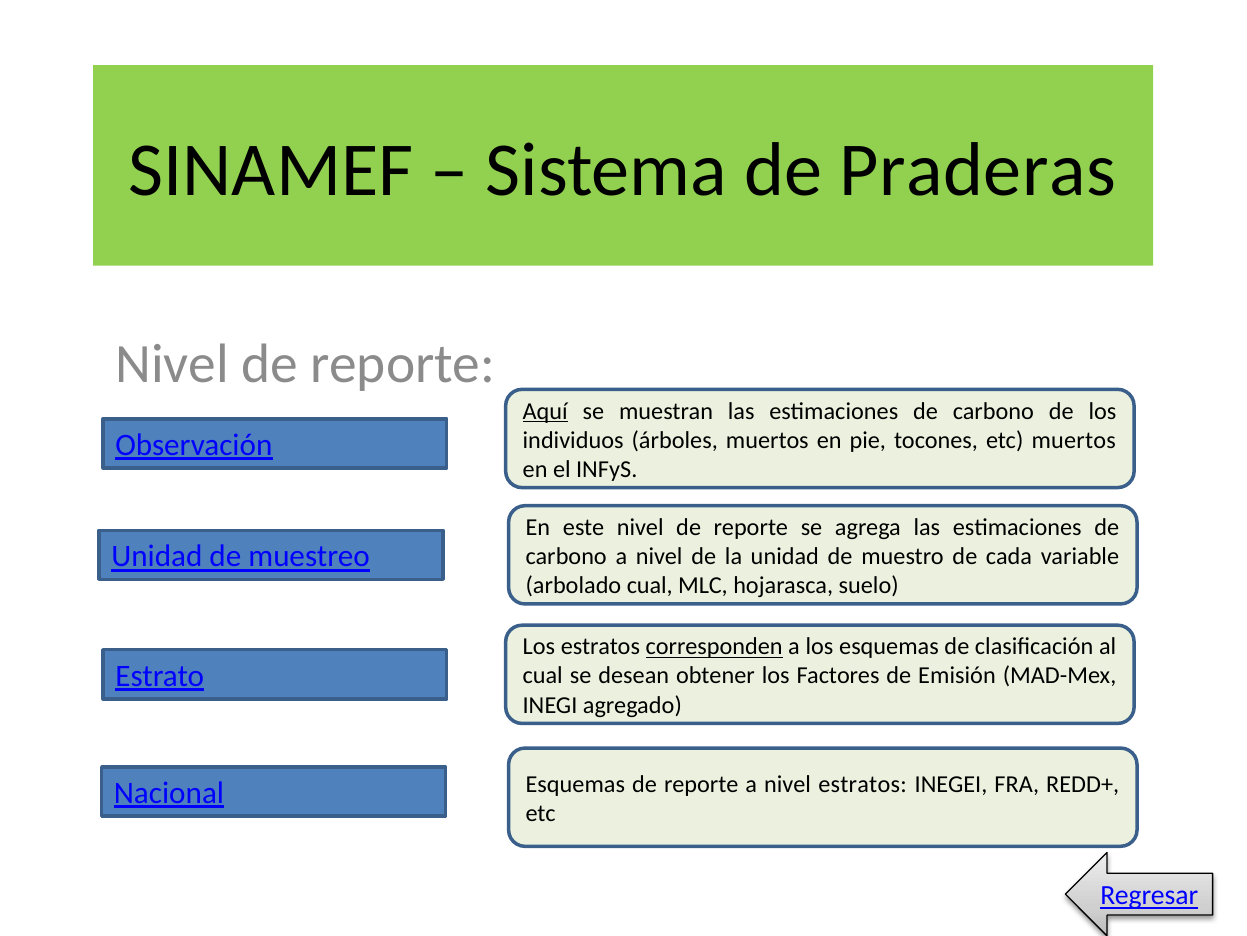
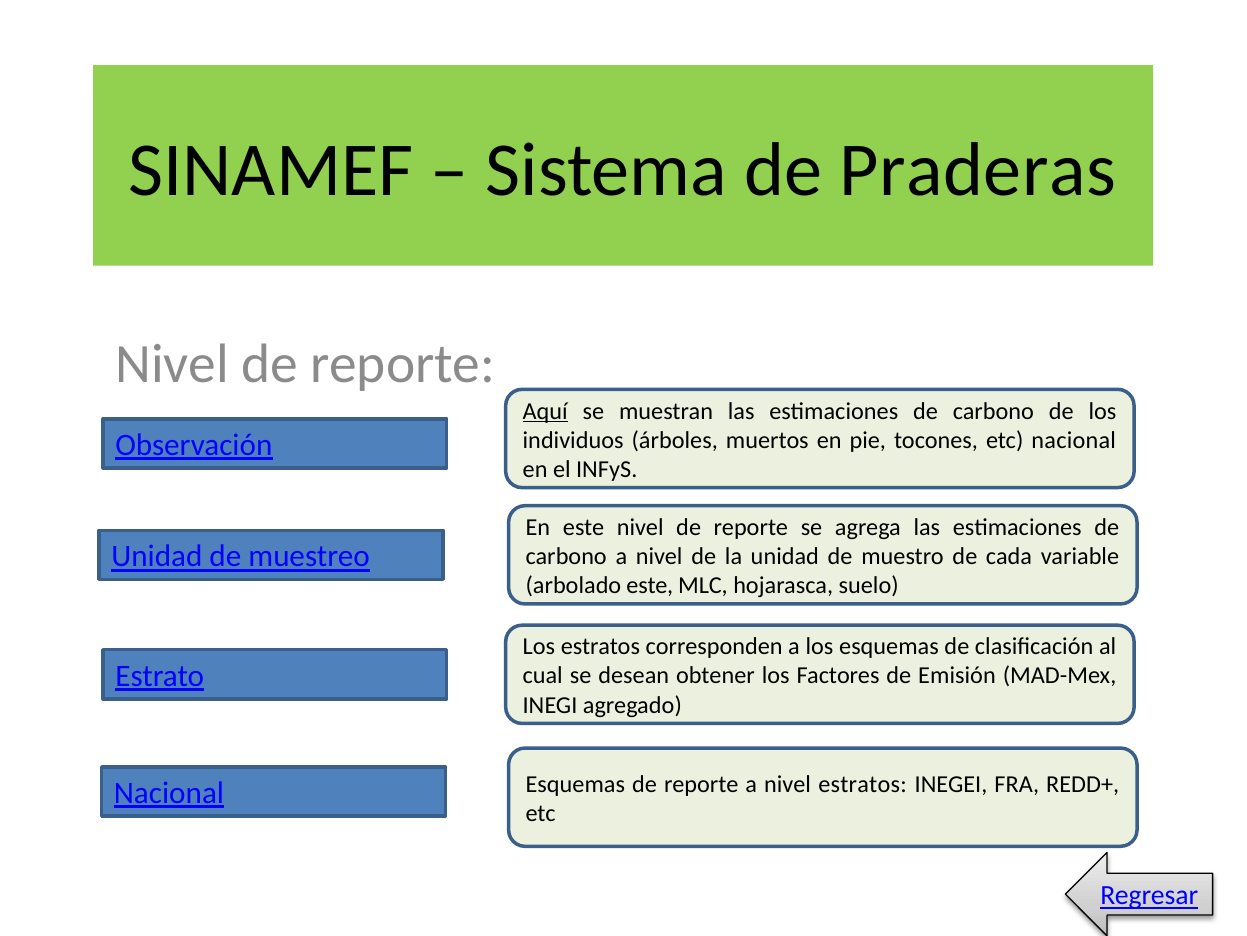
etc muertos: muertos -> nacional (1074, 440)
arbolado cual: cual -> este (650, 585)
corresponden underline: present -> none (714, 646)
